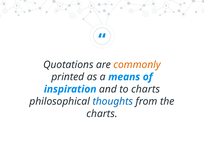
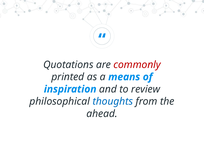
commonly colour: orange -> red (137, 65)
to charts: charts -> review (146, 89)
charts: charts -> ahead (102, 114)
